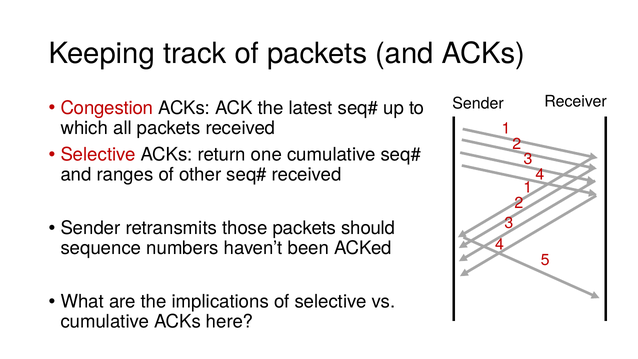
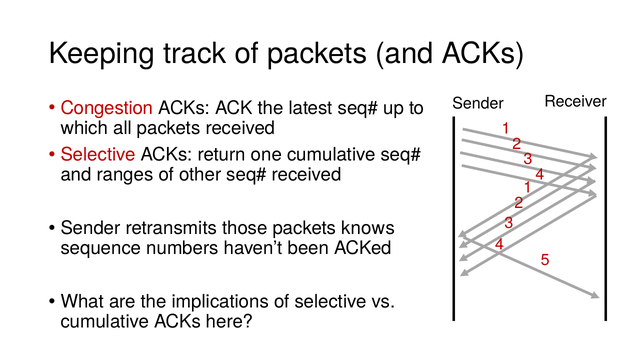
should: should -> knows (368, 228)
